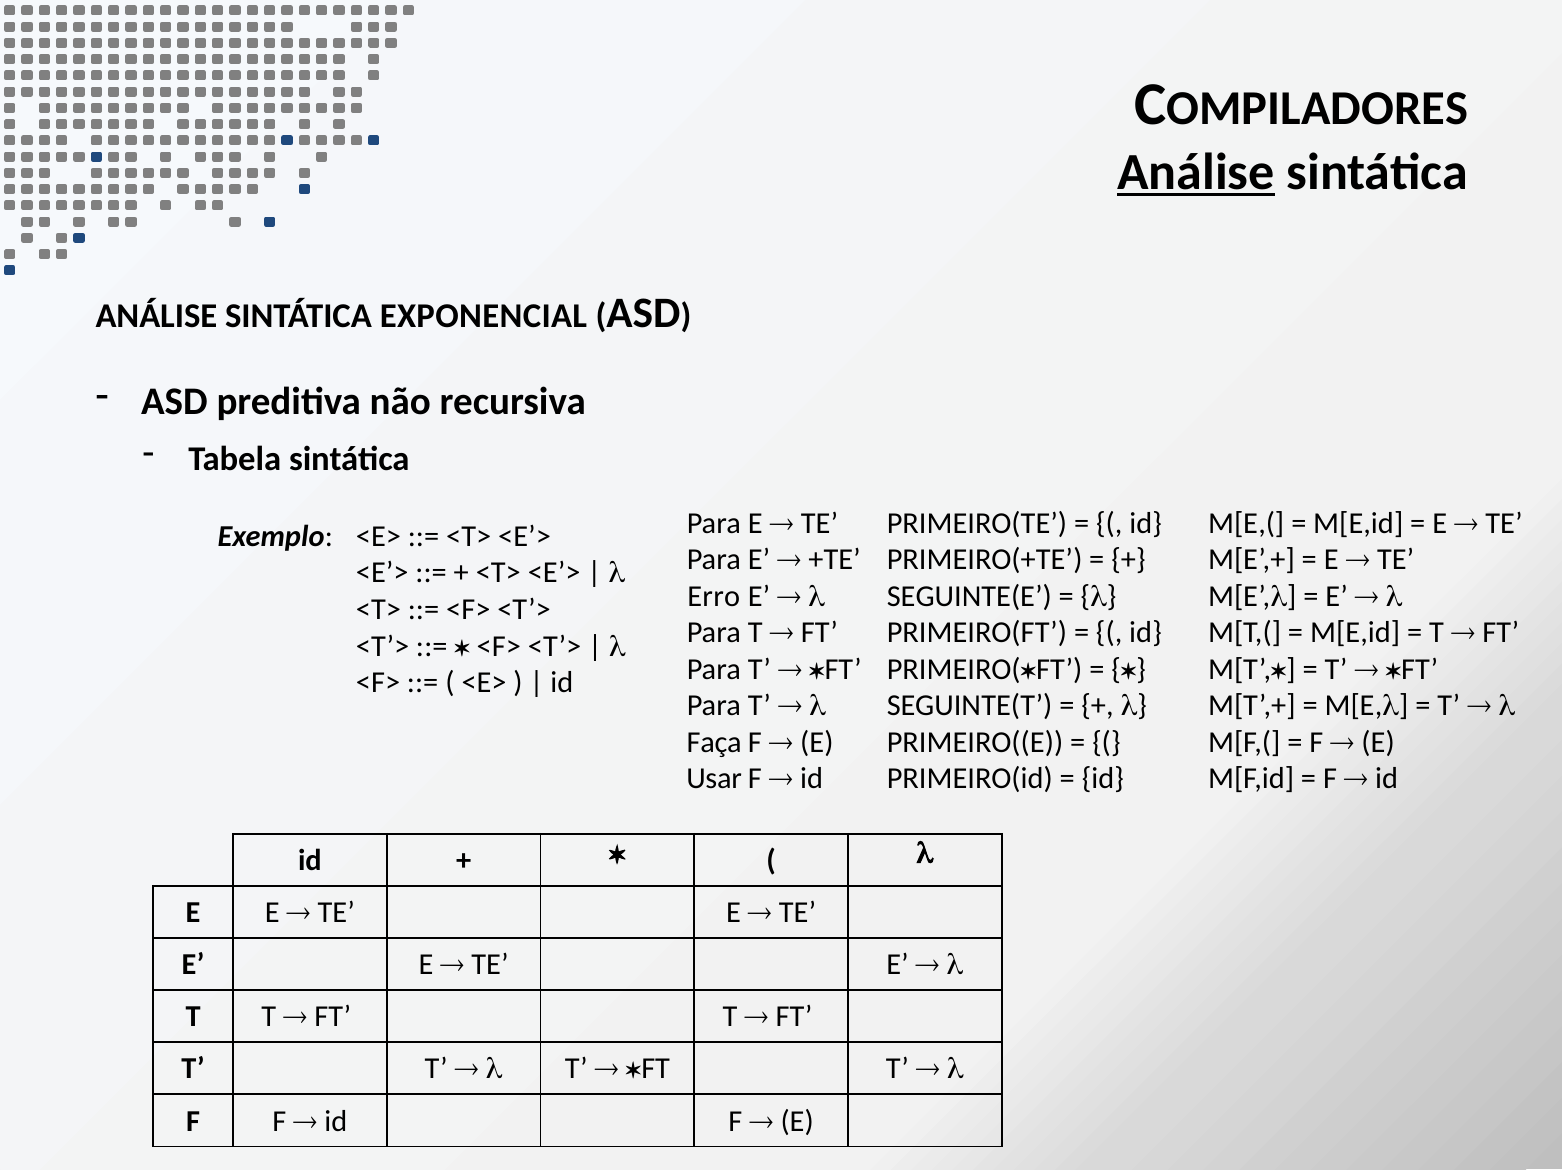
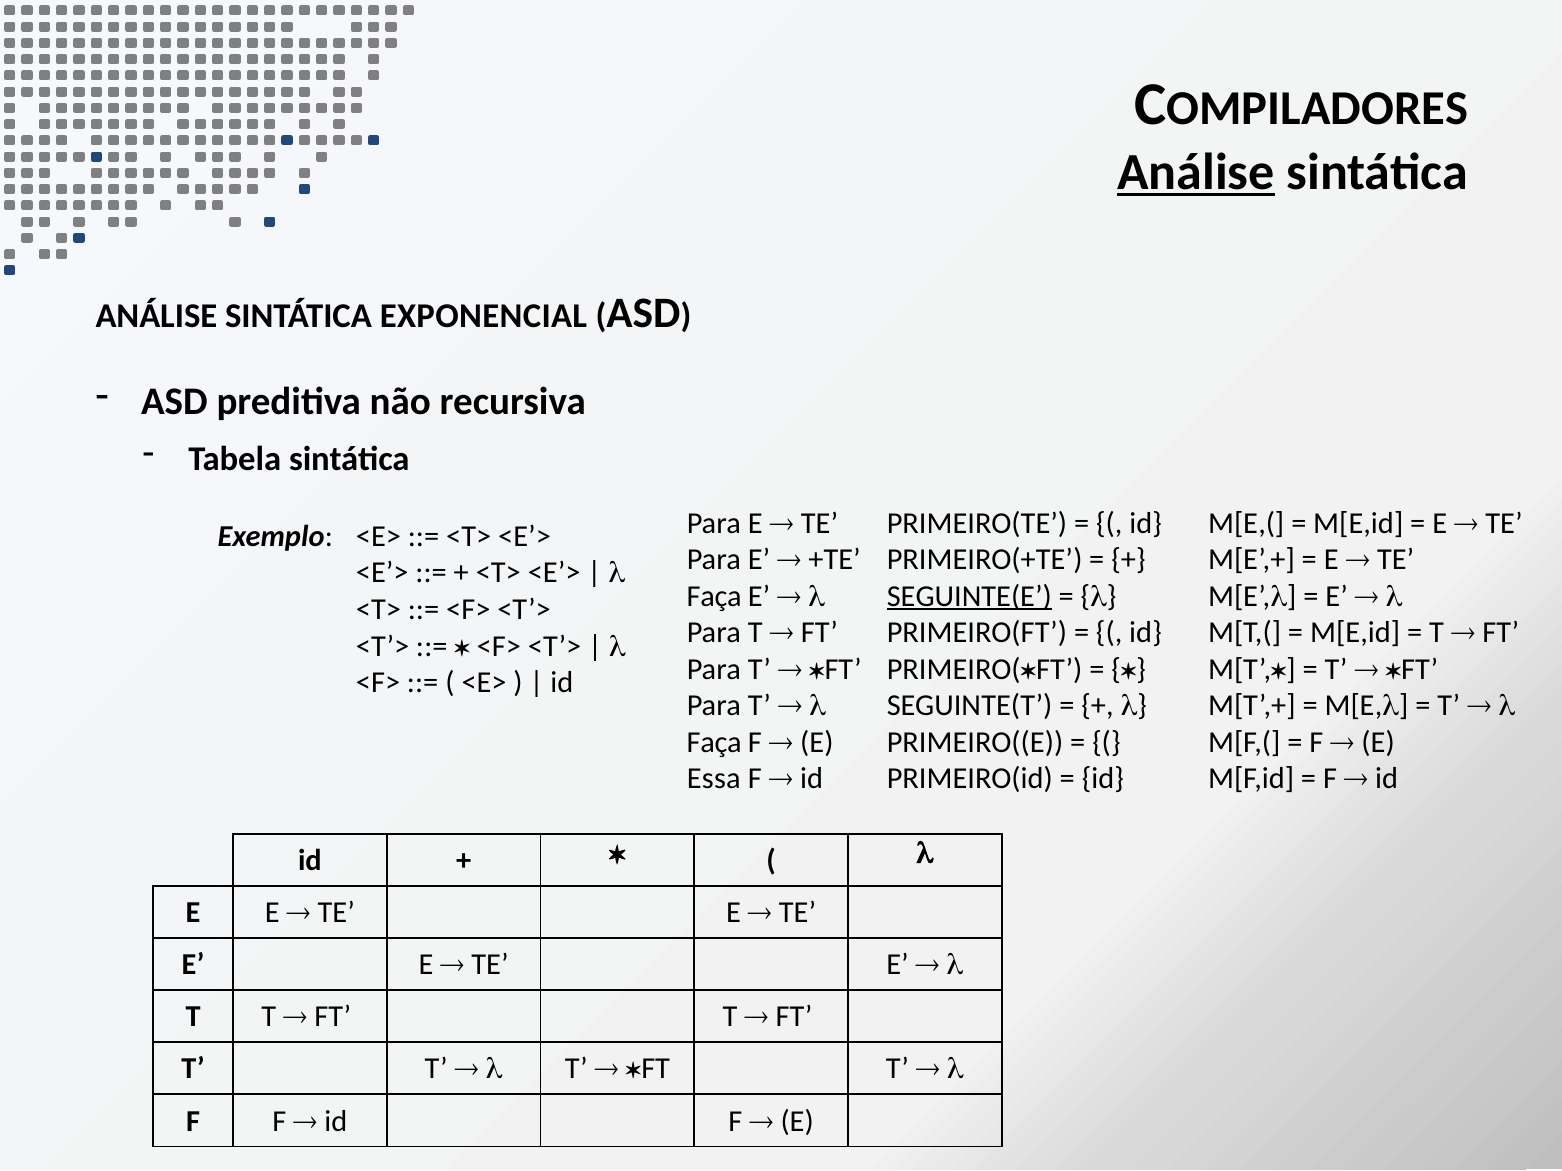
Erro: Erro -> Faça (714, 596)
SEGUINTE(E underline: none -> present (969, 596)
Usar: Usar -> Essa (714, 779)
